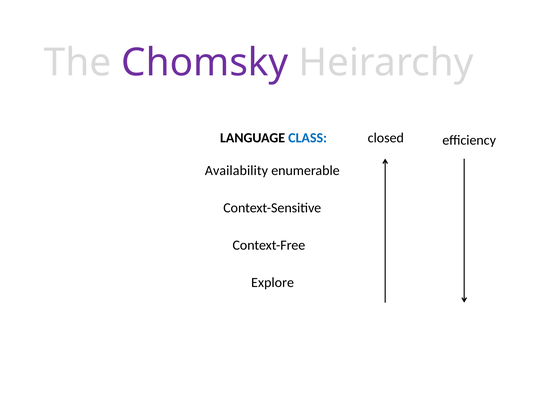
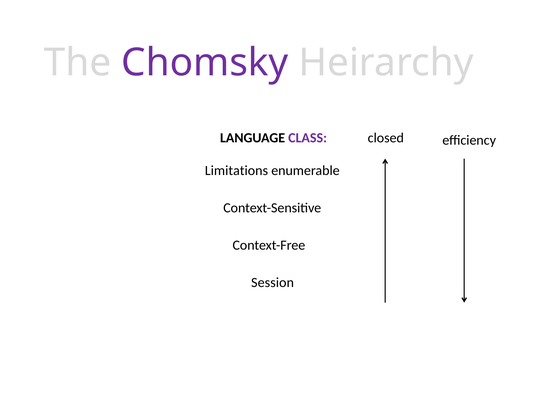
CLASS colour: blue -> purple (308, 138)
Availability: Availability -> Limitations (236, 170)
Explore: Explore -> Session (273, 282)
